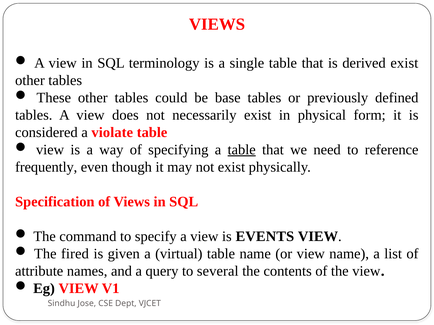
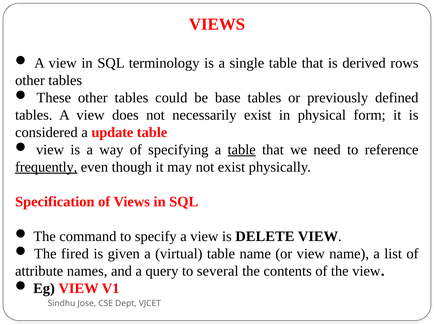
derived exist: exist -> rows (404, 63)
violate: violate -> update (112, 133)
frequently underline: none -> present (46, 167)
EVENTS: EVENTS -> DELETE (265, 237)
